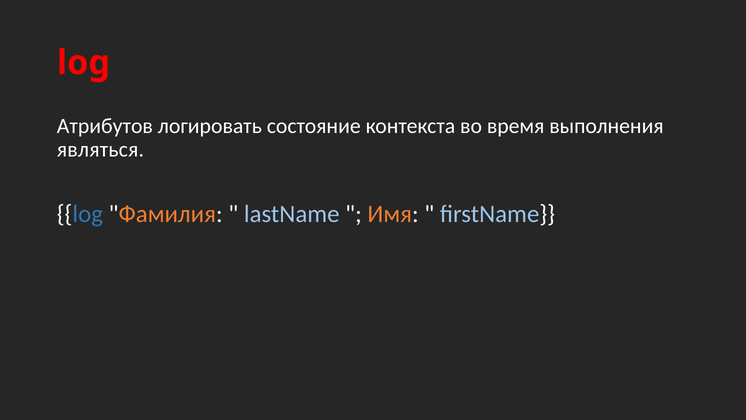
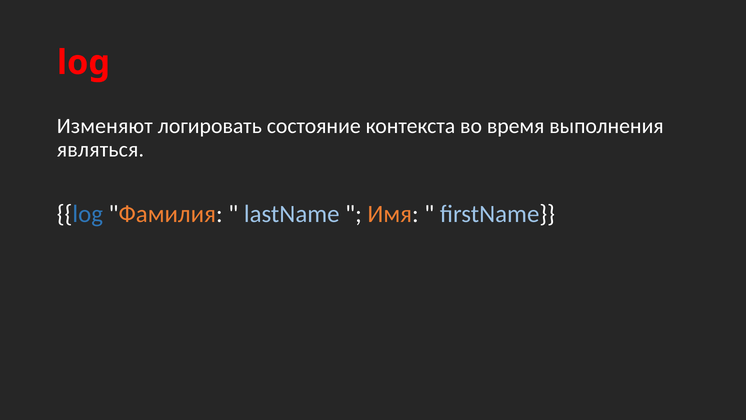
Атрибутов: Атрибутов -> Изменяют (105, 126)
